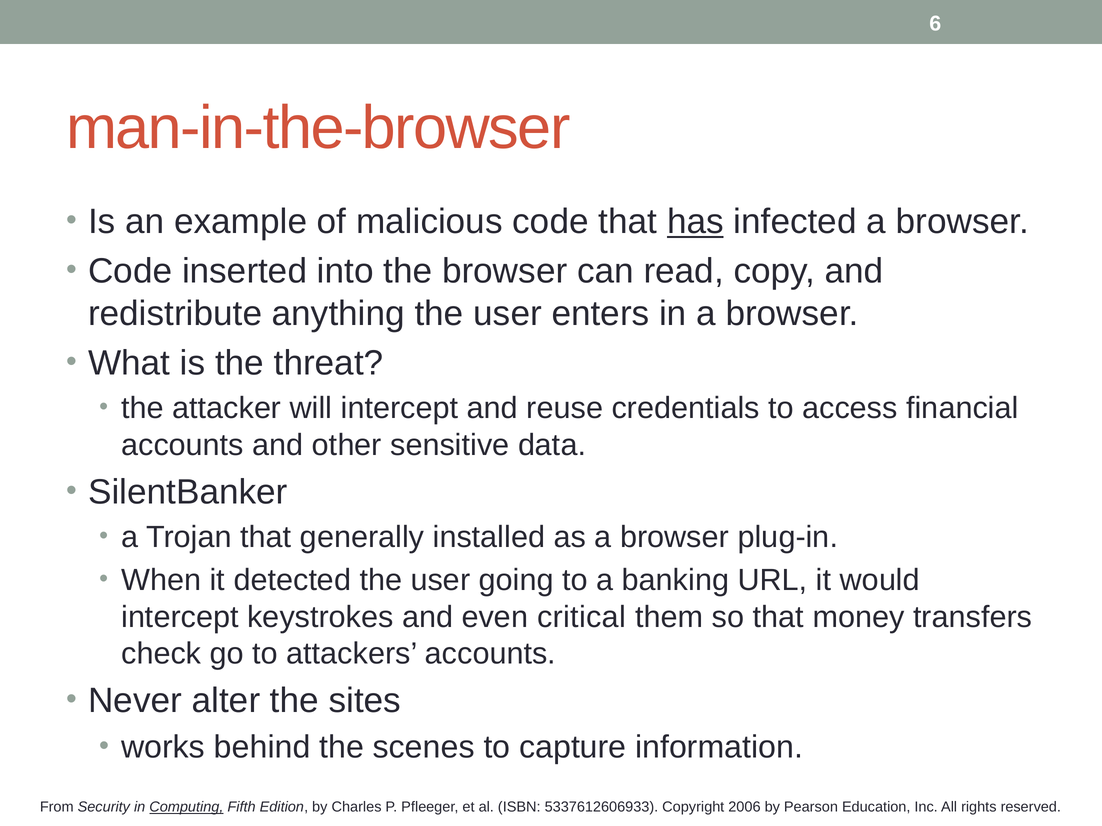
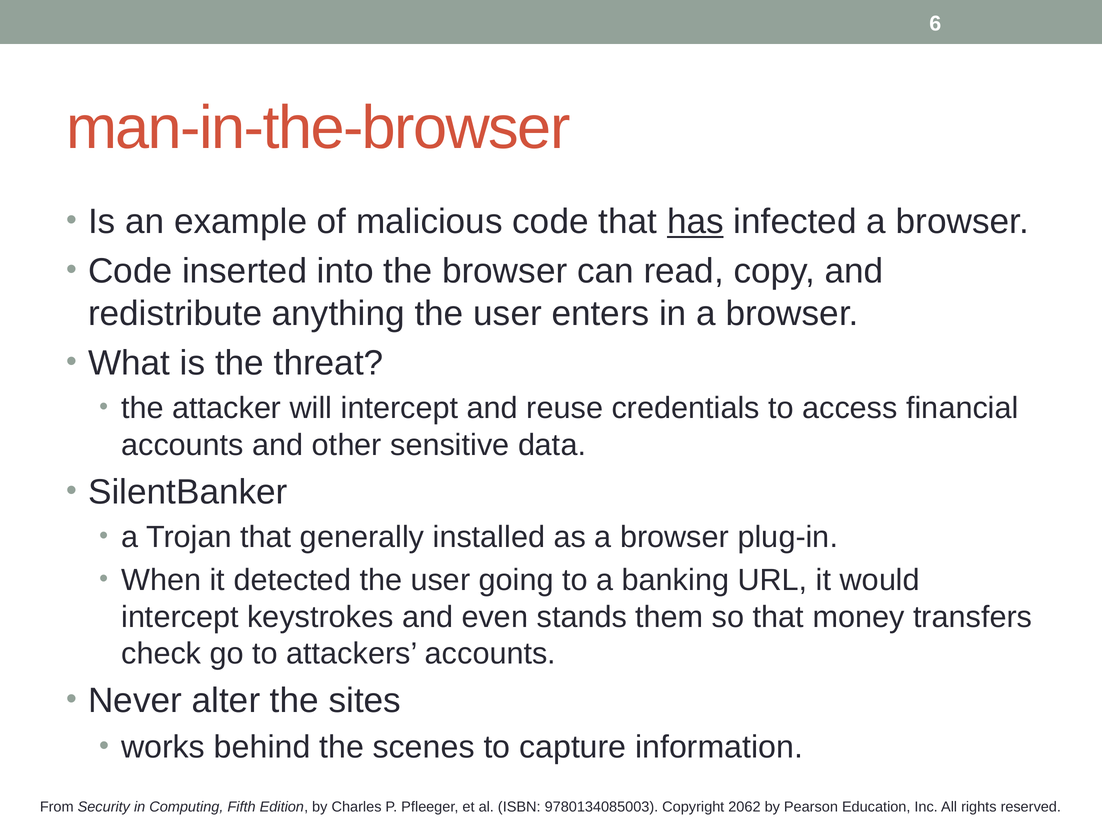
critical: critical -> stands (582, 617)
Computing underline: present -> none (186, 808)
5337612606933: 5337612606933 -> 9780134085003 (601, 808)
2006: 2006 -> 2062 (744, 808)
